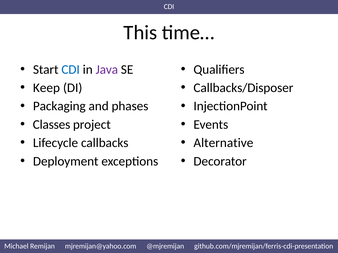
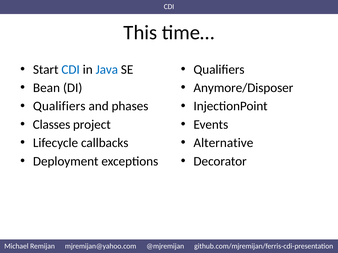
Java colour: purple -> blue (107, 70)
Callbacks/Disposer: Callbacks/Disposer -> Anymore/Disposer (243, 88)
Keep: Keep -> Bean (46, 88)
Packaging: Packaging -> Qualifiers (59, 106)
